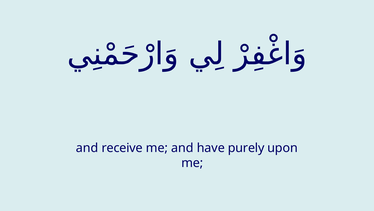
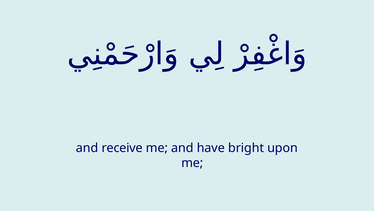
purely: purely -> bright (246, 148)
